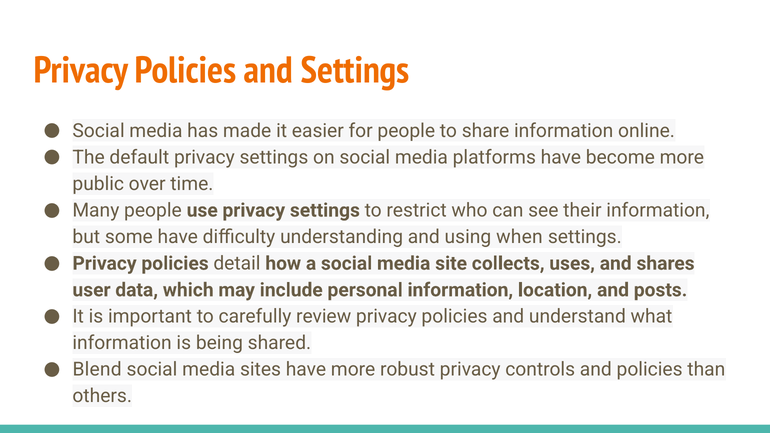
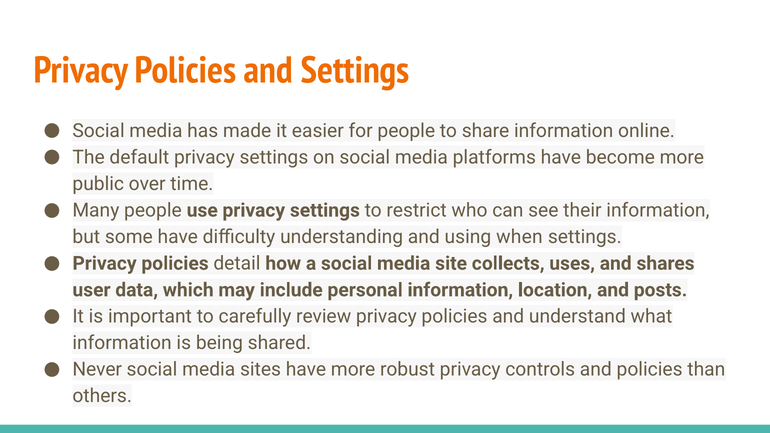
Blend: Blend -> Never (97, 370)
